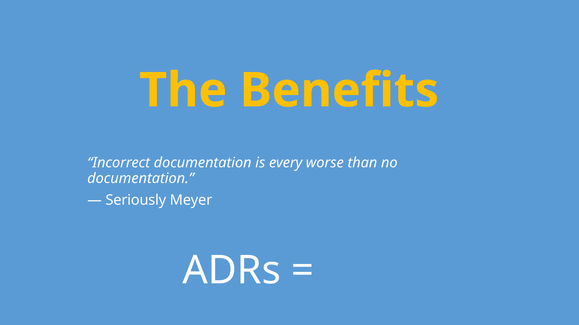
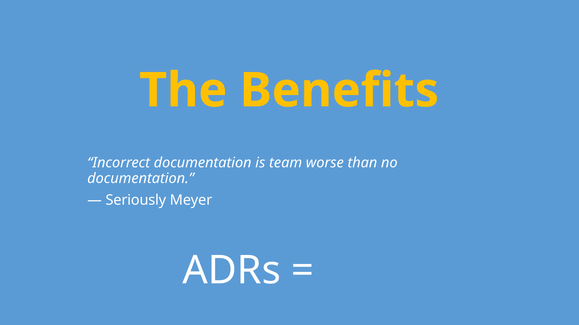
every: every -> team (286, 163)
